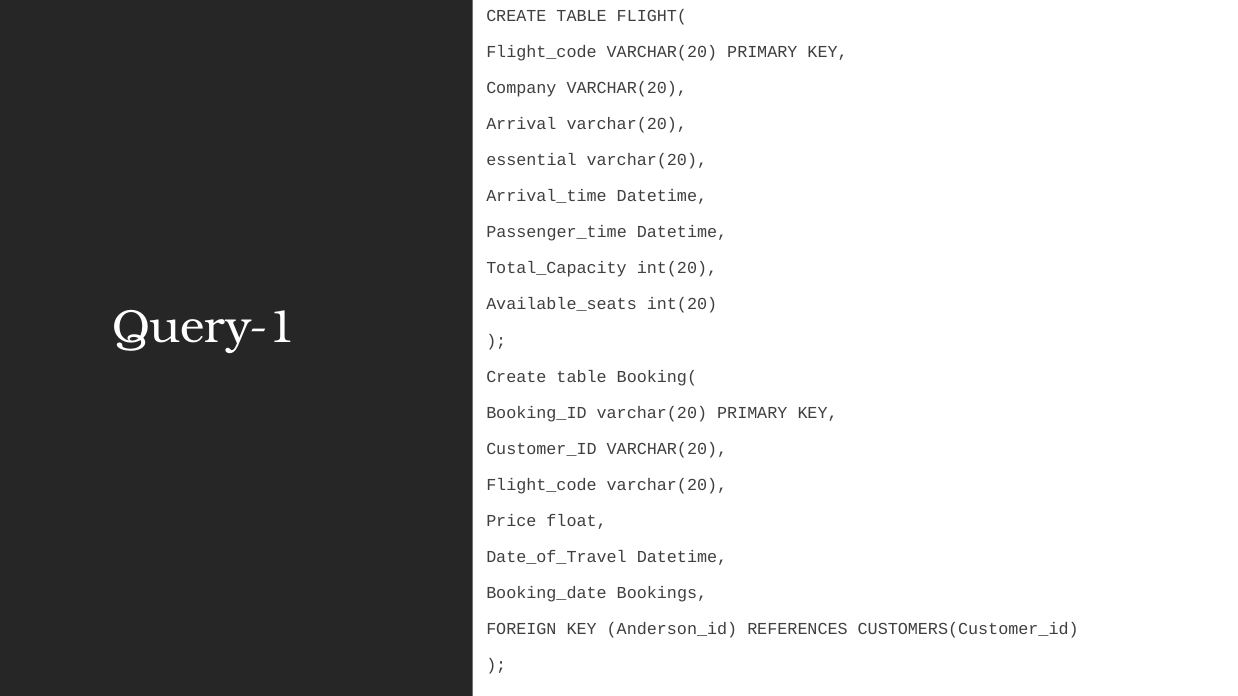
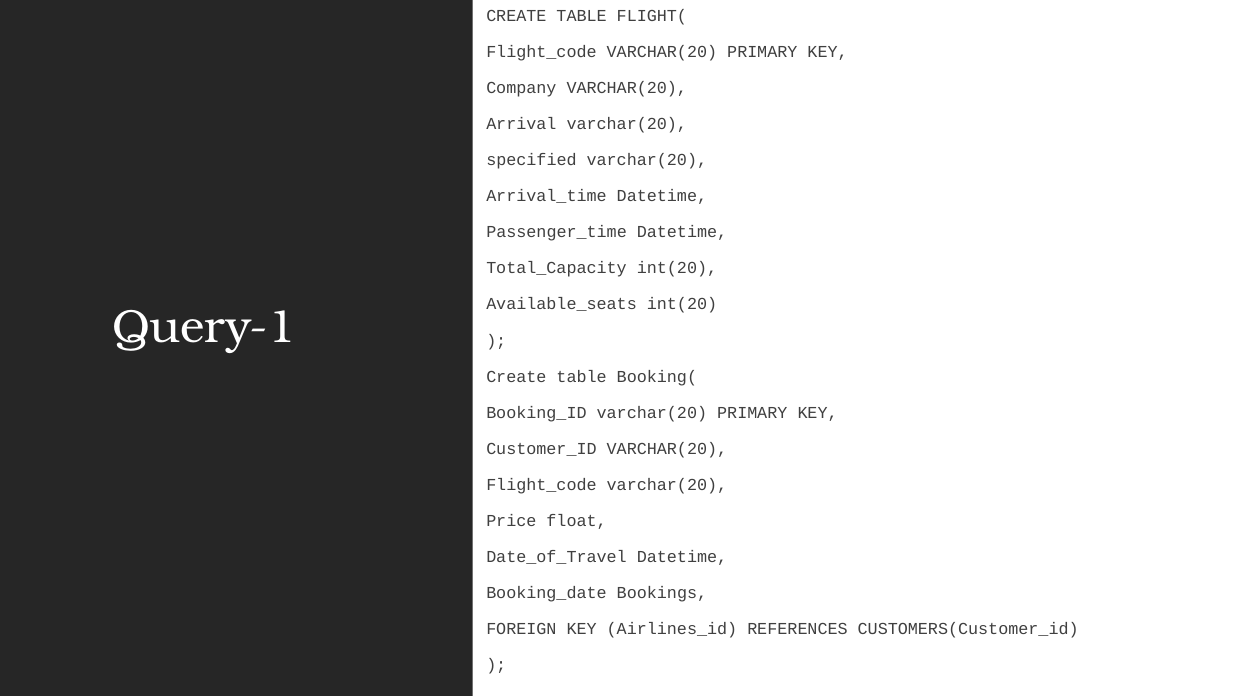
essential: essential -> specified (531, 160)
Anderson_id: Anderson_id -> Airlines_id (672, 630)
